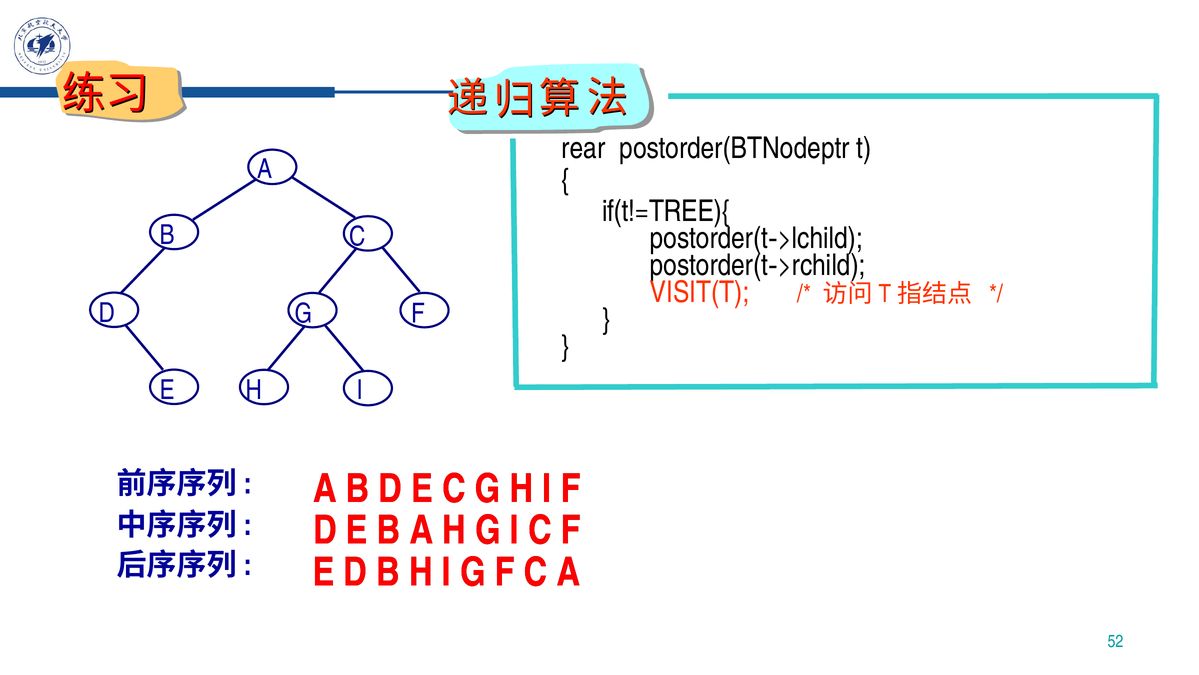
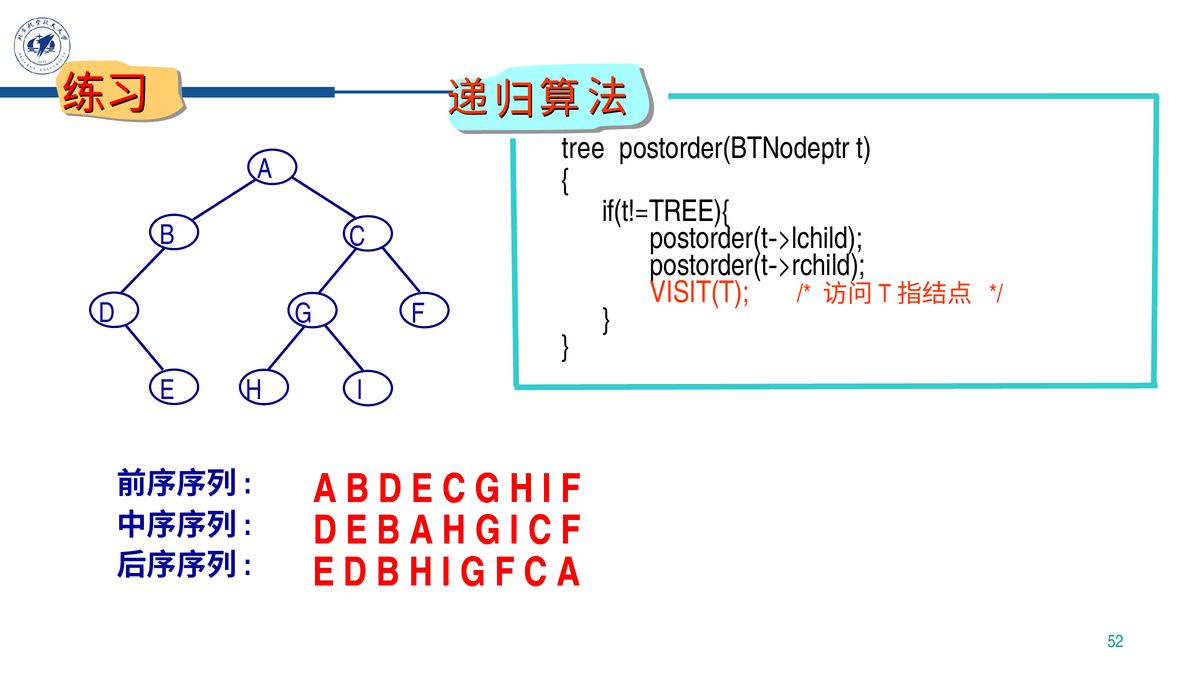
rear: rear -> tree (583, 148)
